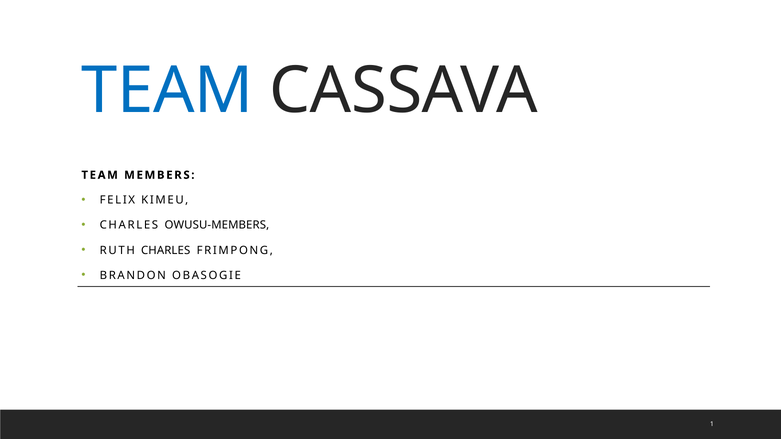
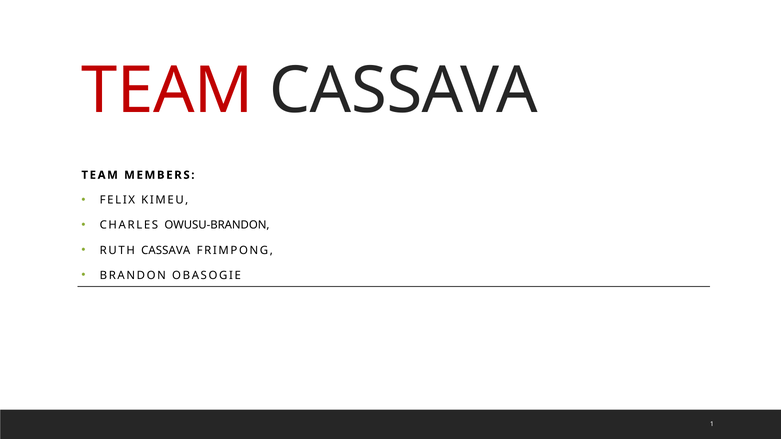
TEAM colour: blue -> red (167, 91)
OWUSU-MEMBERS: OWUSU-MEMBERS -> OWUSU-BRANDON (217, 225)
RUTH CHARLES: CHARLES -> CASSAVA (166, 250)
